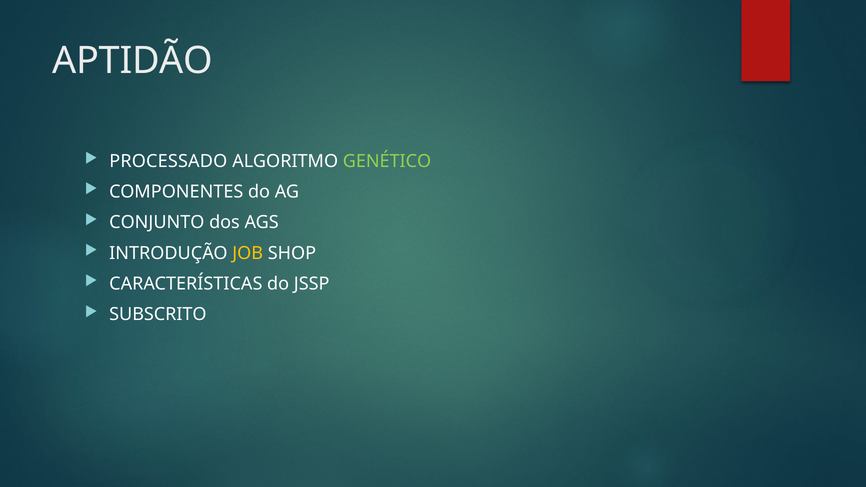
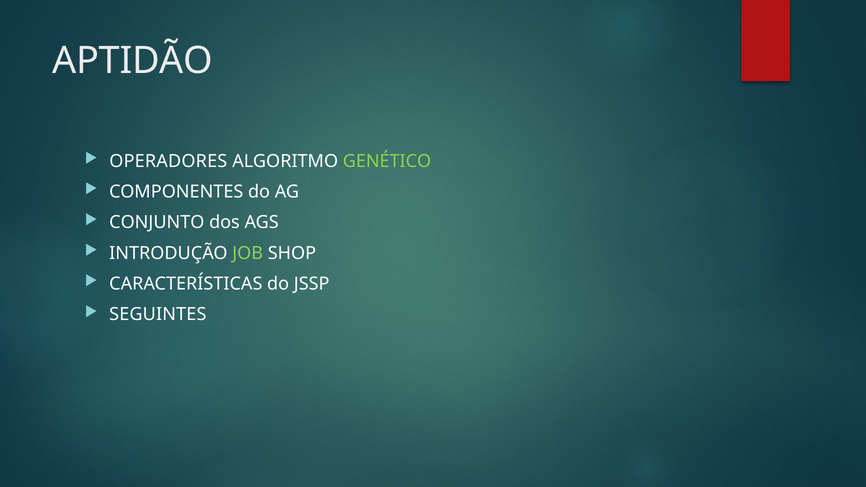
PROCESSADO: PROCESSADO -> OPERADORES (168, 161)
JOB colour: yellow -> light green (248, 253)
SUBSCRITO: SUBSCRITO -> SEGUINTES (158, 315)
